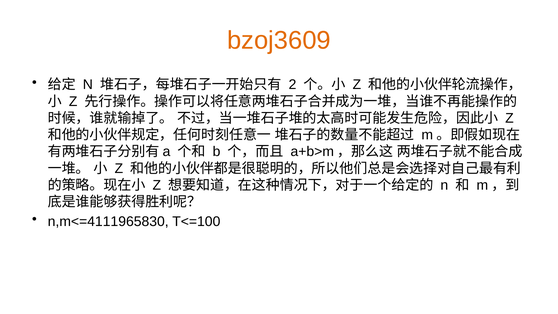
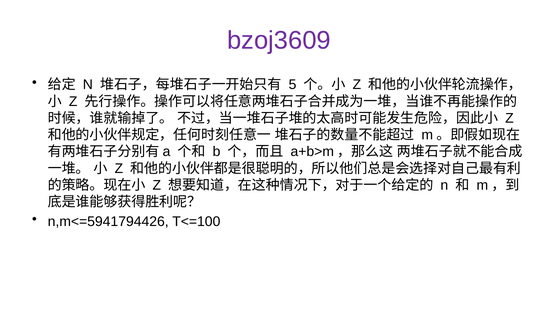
bzoj3609 colour: orange -> purple (279, 41)
2: 2 -> 5 (293, 85)
n,m<=4111965830: n,m<=4111965830 -> n,m<=5941794426 (108, 221)
